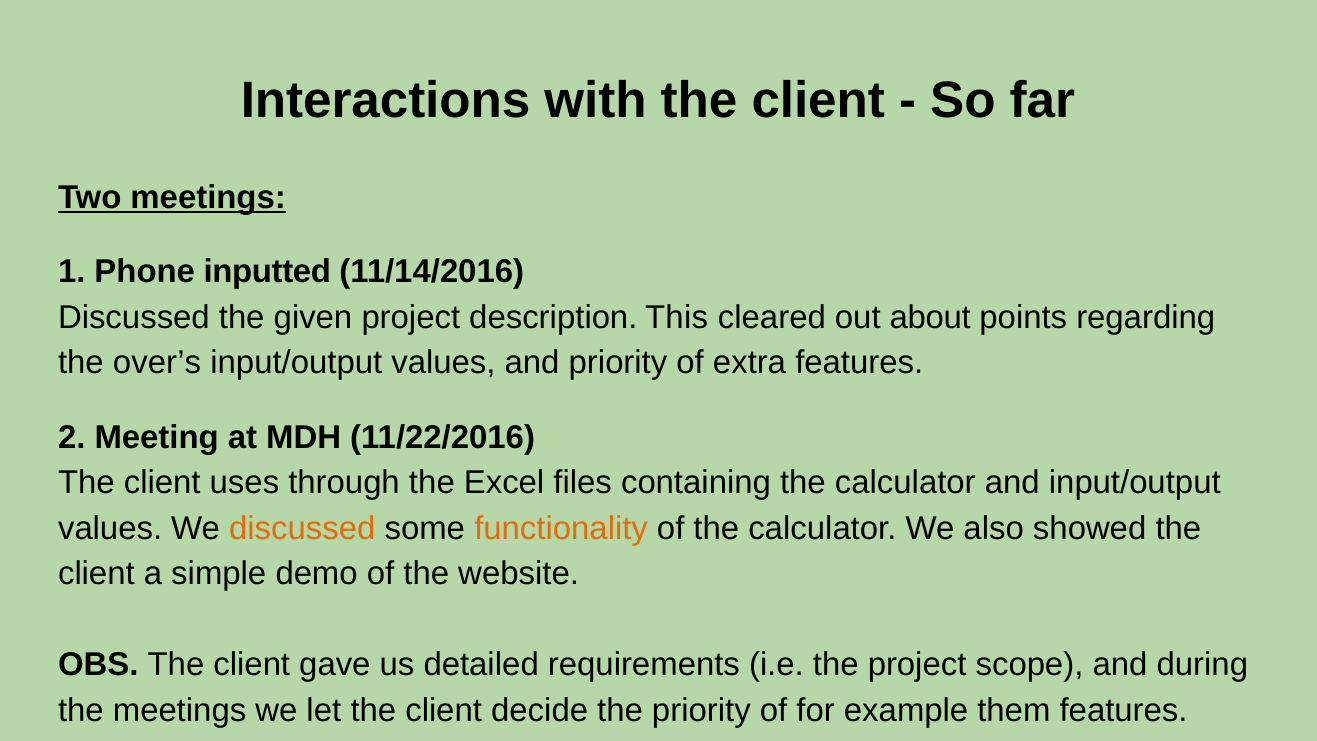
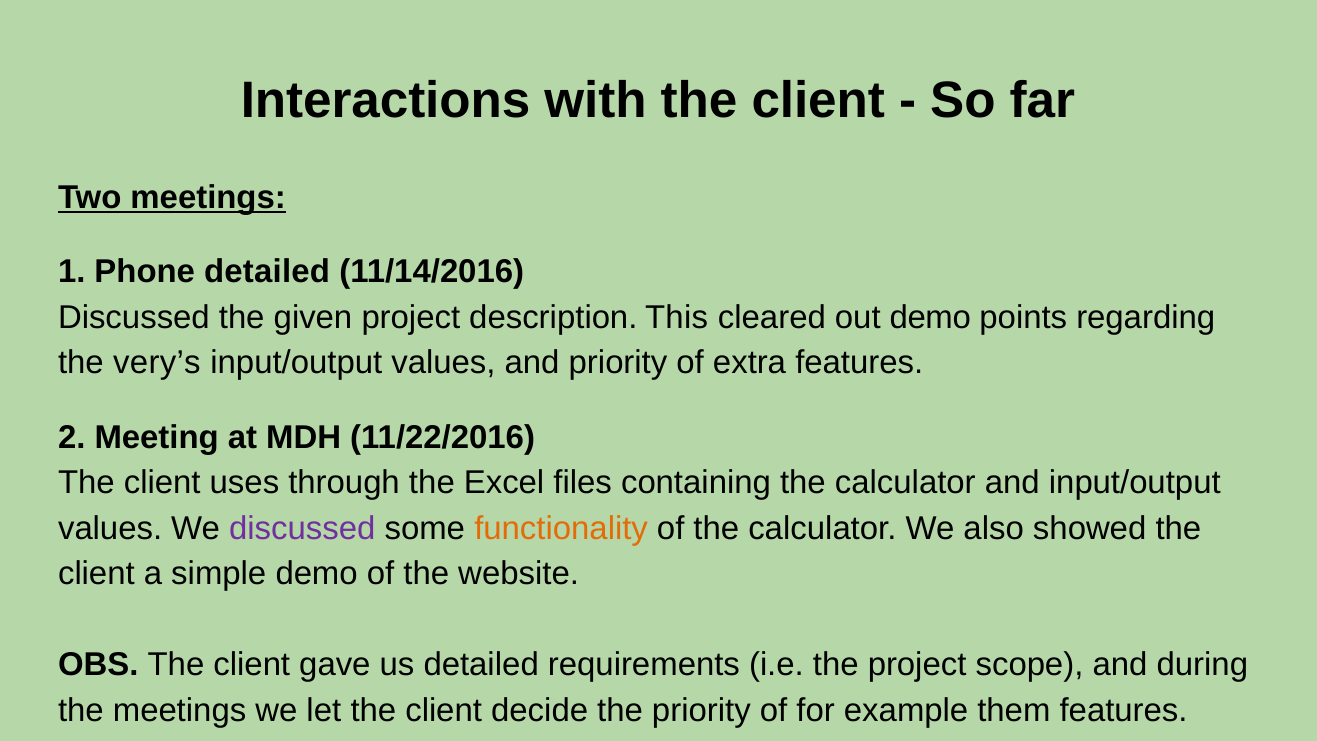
Phone inputted: inputted -> detailed (267, 272)
out about: about -> demo (930, 317)
over’s: over’s -> very’s (157, 363)
discussed colour: orange -> purple (302, 528)
